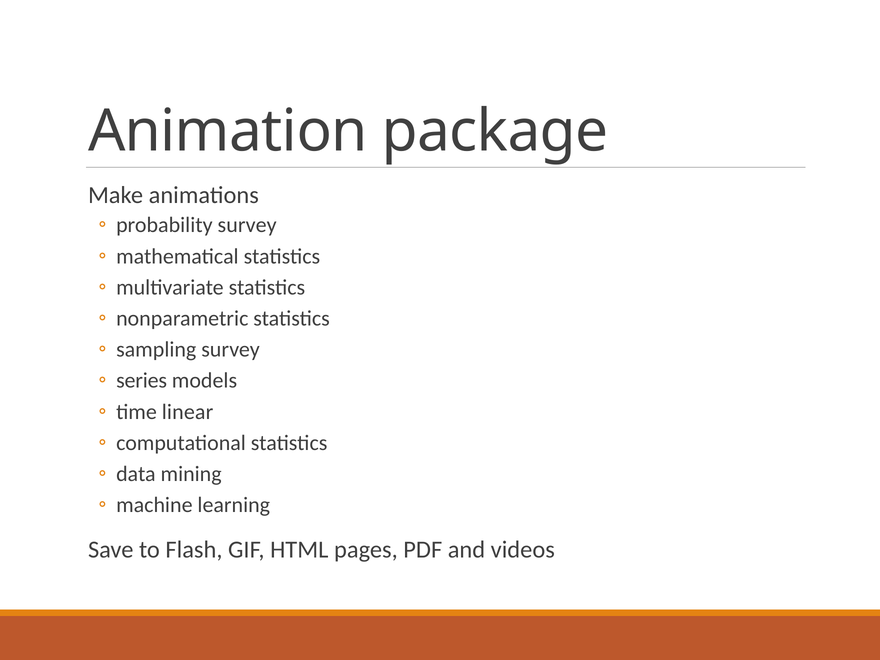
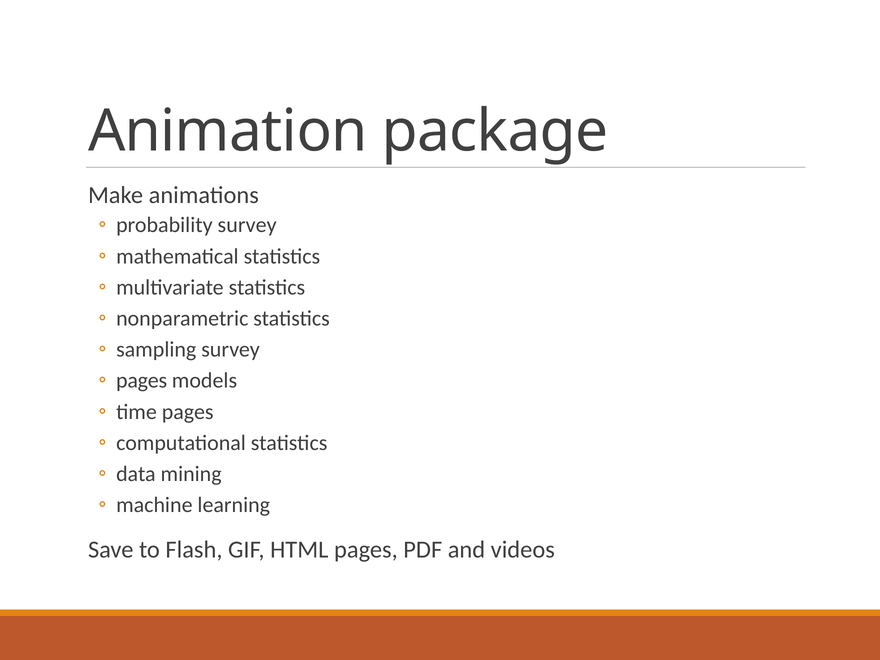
series: series -> pages (142, 381)
time linear: linear -> pages (188, 412)
